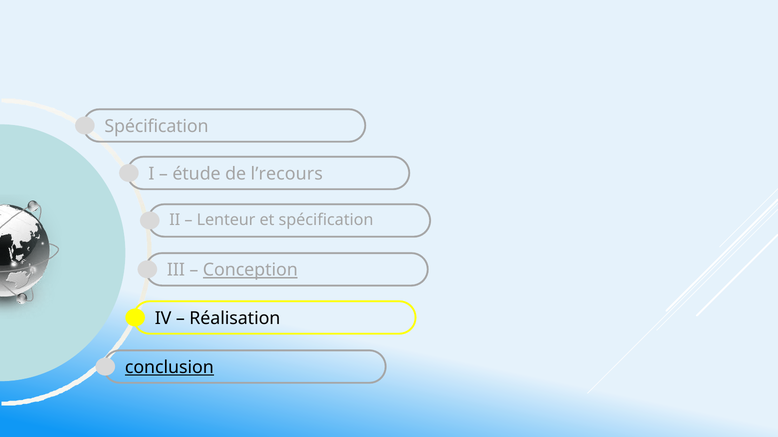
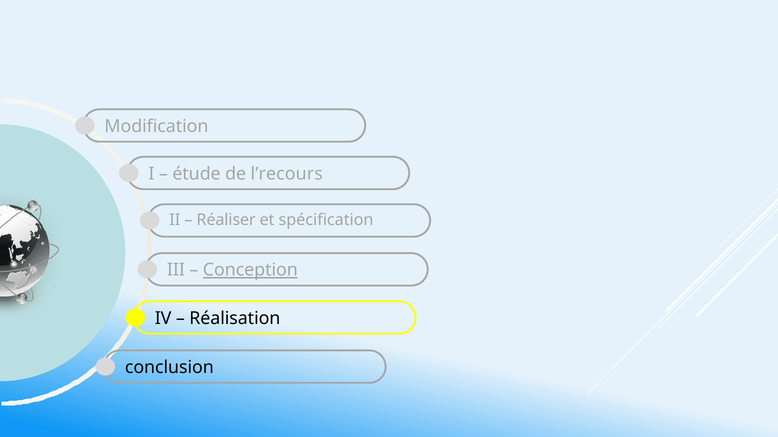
Spécification: Spécification -> Modification (156, 126)
Lenteur: Lenteur -> Réaliser (226, 220)
conclusion underline: present -> none (169, 368)
